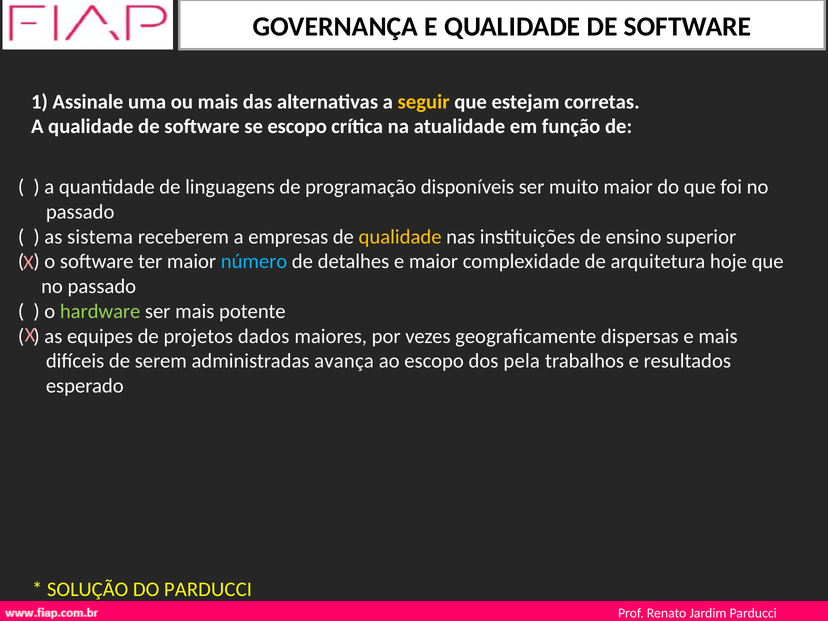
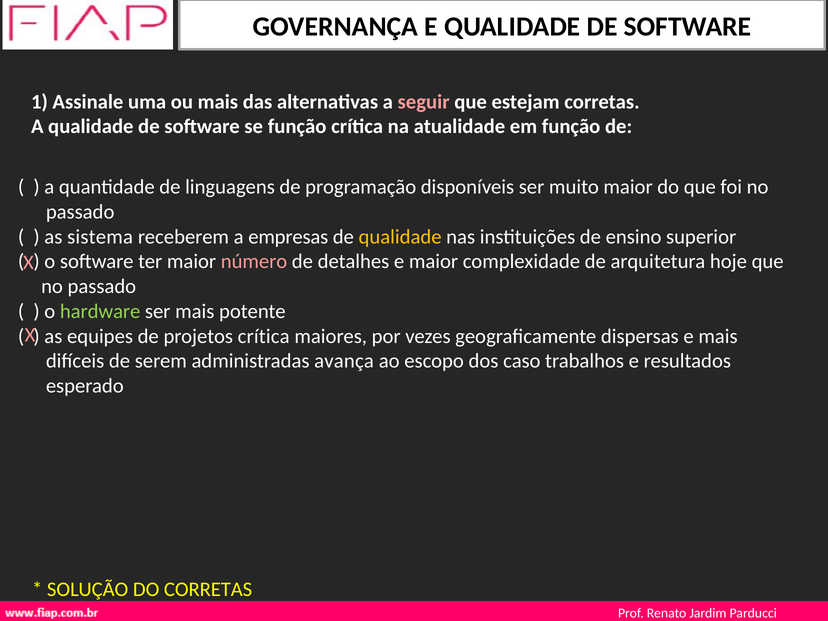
seguir colour: yellow -> pink (424, 102)
se escopo: escopo -> função (297, 127)
número colour: light blue -> pink (254, 262)
projetos dados: dados -> crítica (264, 336)
pela: pela -> caso (522, 361)
DO PARDUCCI: PARDUCCI -> CORRETAS (208, 589)
